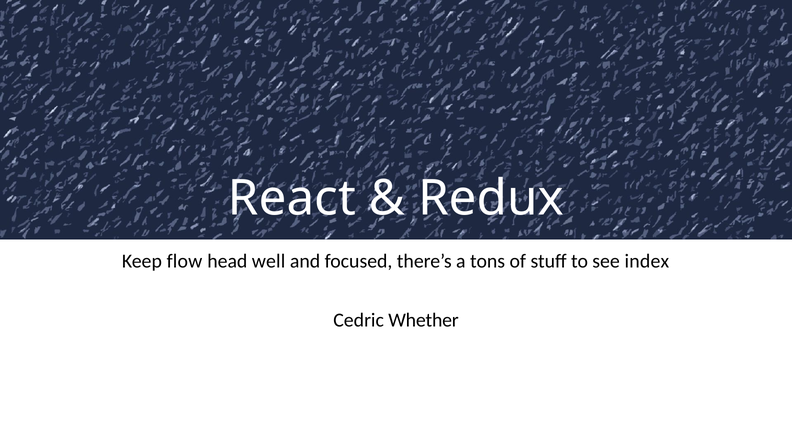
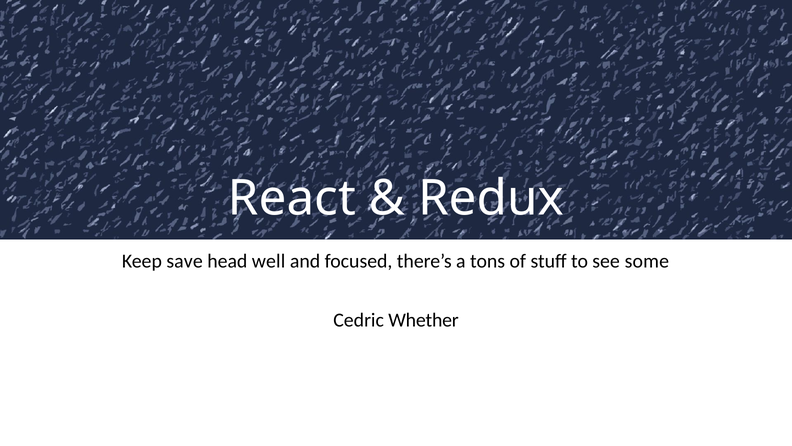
flow: flow -> save (185, 261)
index: index -> some (647, 261)
